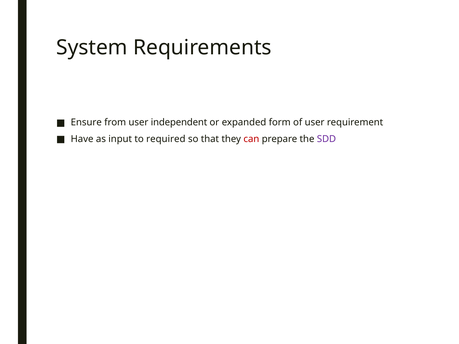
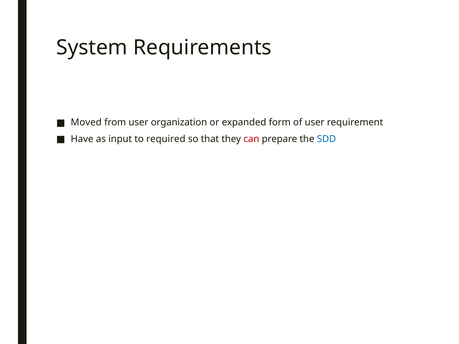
Ensure: Ensure -> Moved (86, 123)
independent: independent -> organization (179, 123)
SDD colour: purple -> blue (326, 139)
